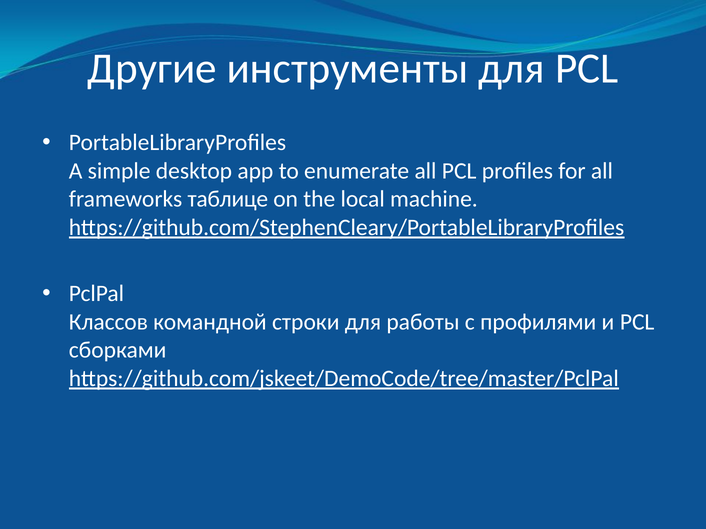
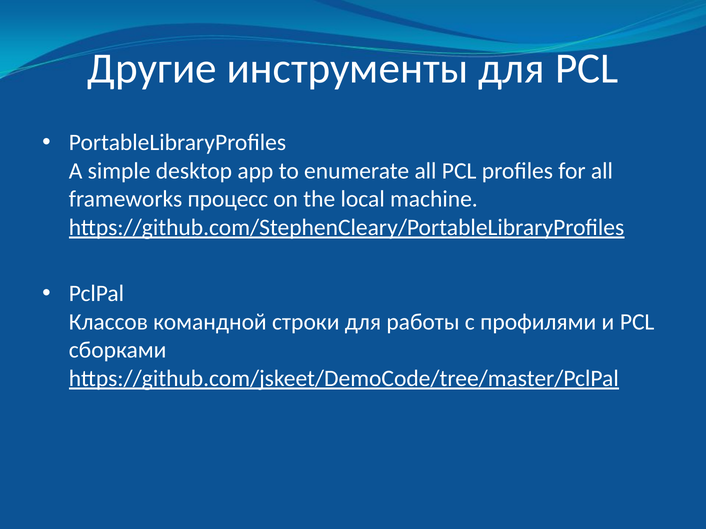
таблице: таблице -> процесс (228, 199)
